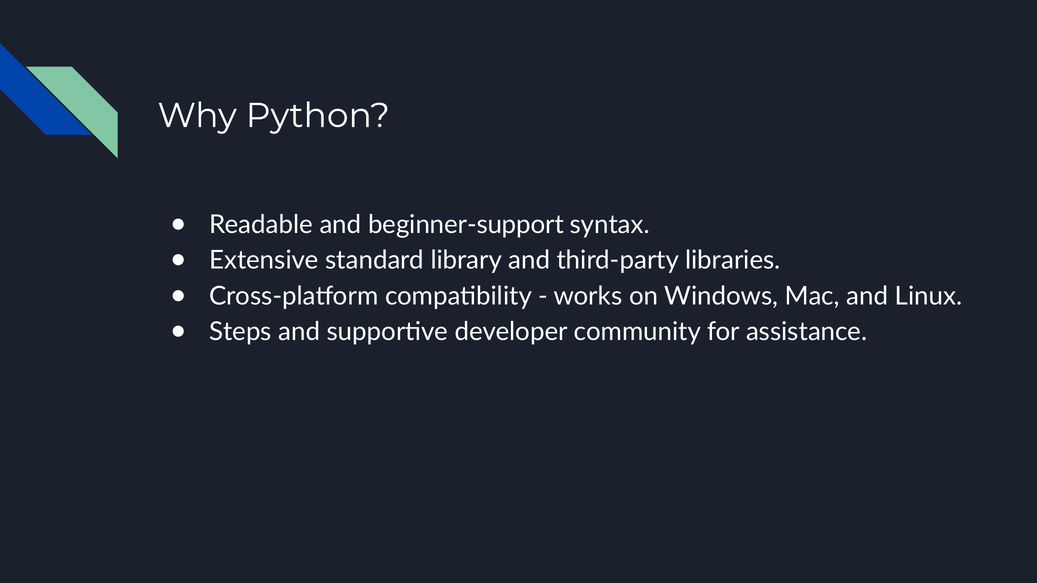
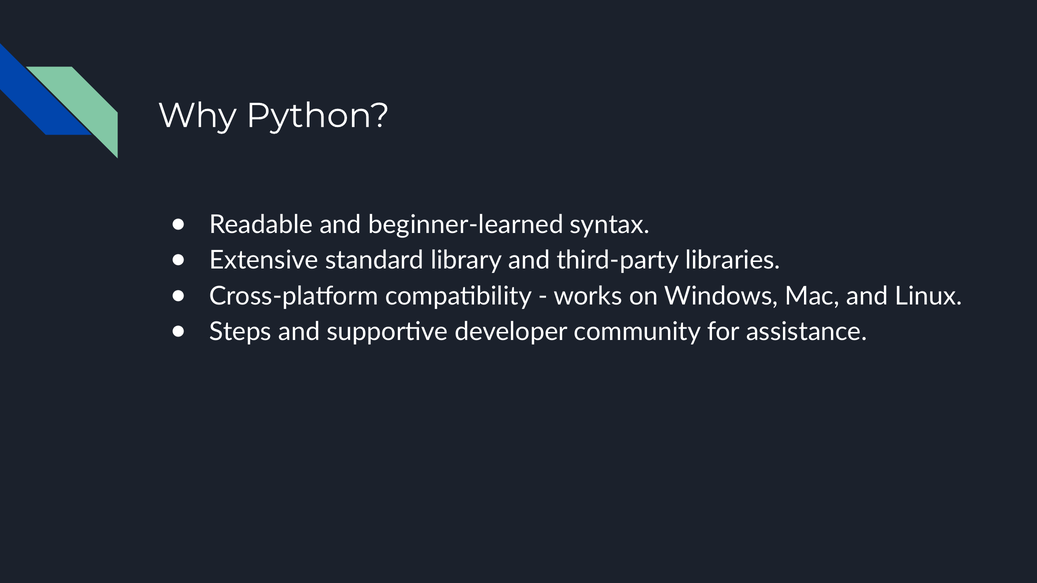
beginner-support: beginner-support -> beginner-learned (466, 225)
